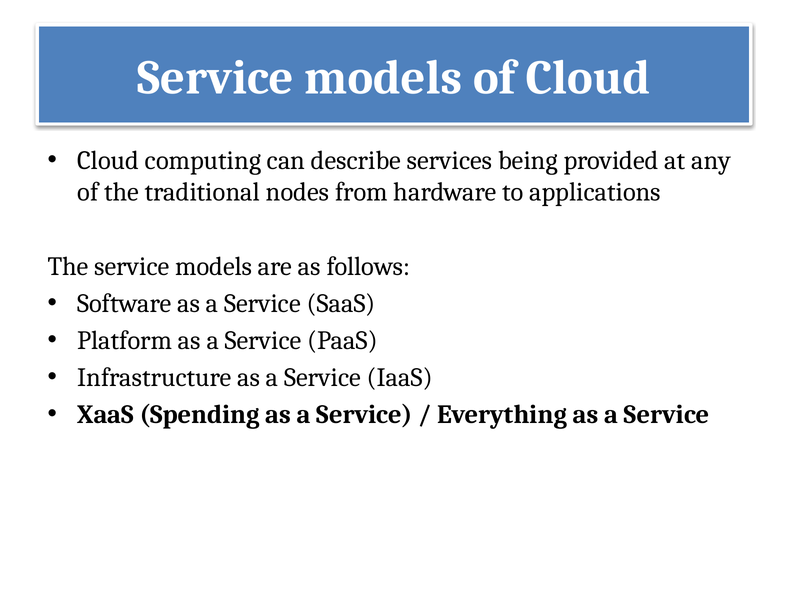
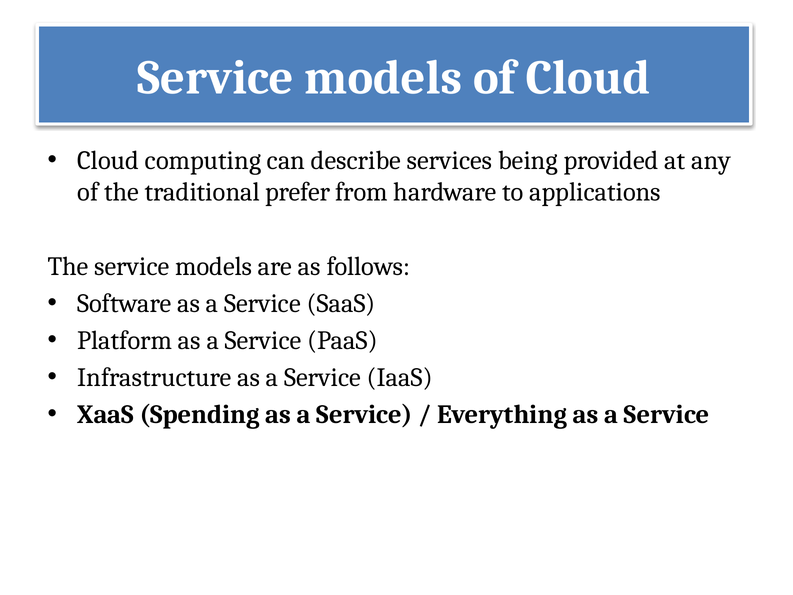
nodes: nodes -> prefer (298, 192)
